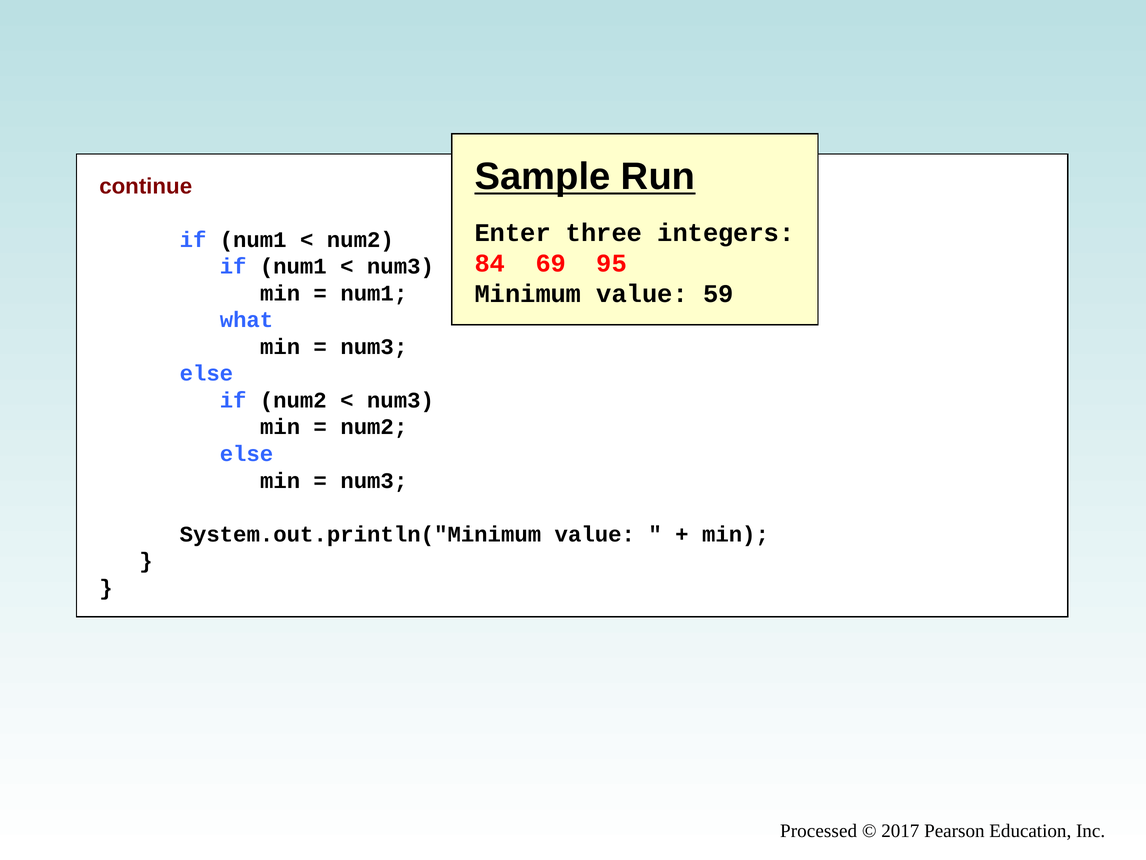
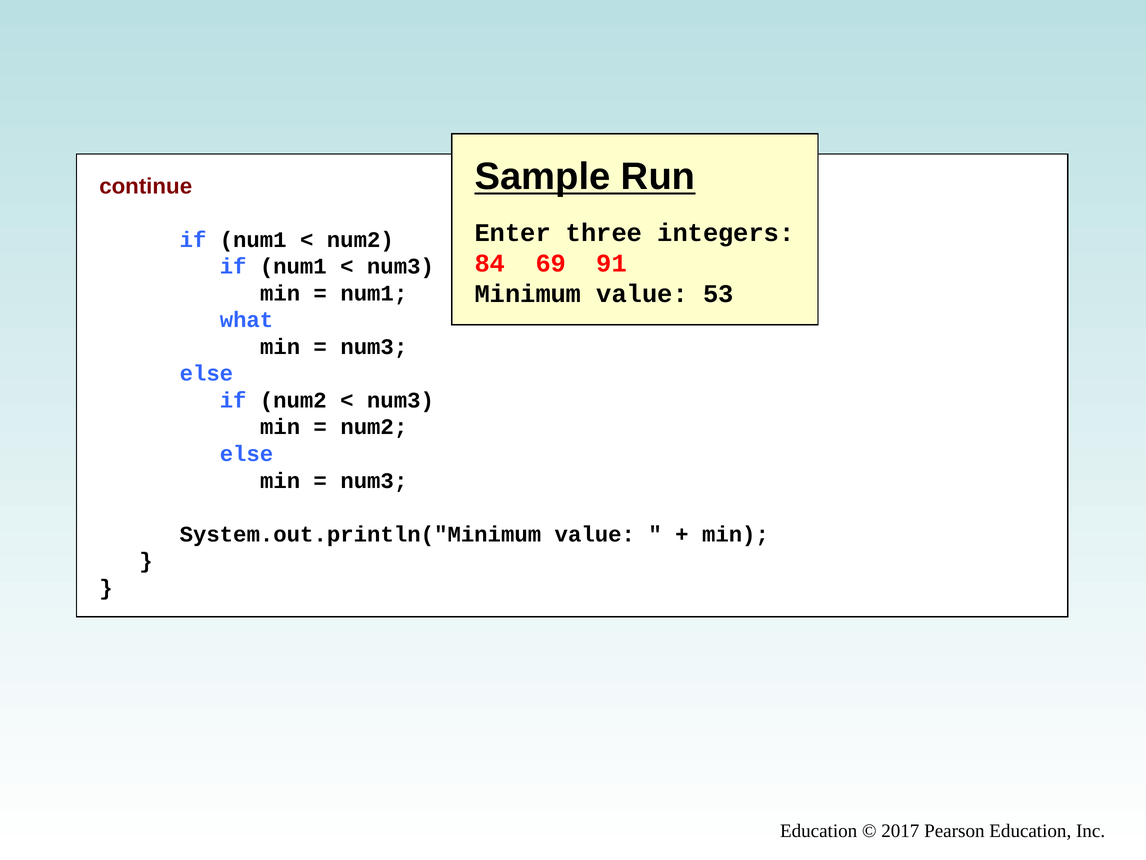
95: 95 -> 91 (612, 263)
59: 59 -> 53 (718, 294)
Processed: Processed -> Education (819, 830)
